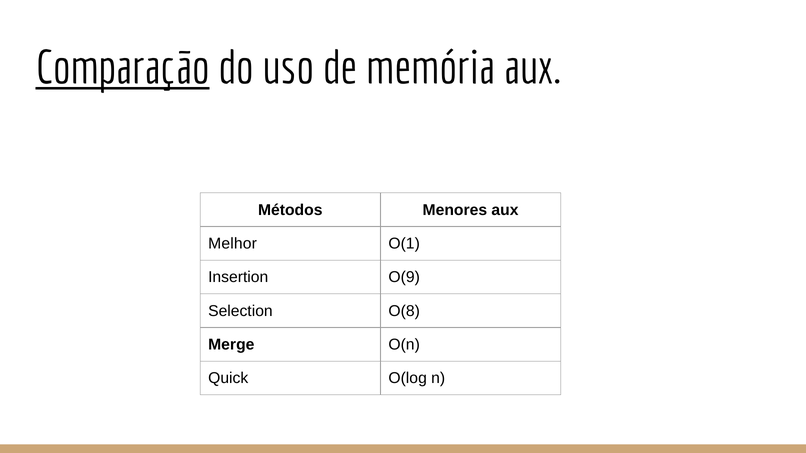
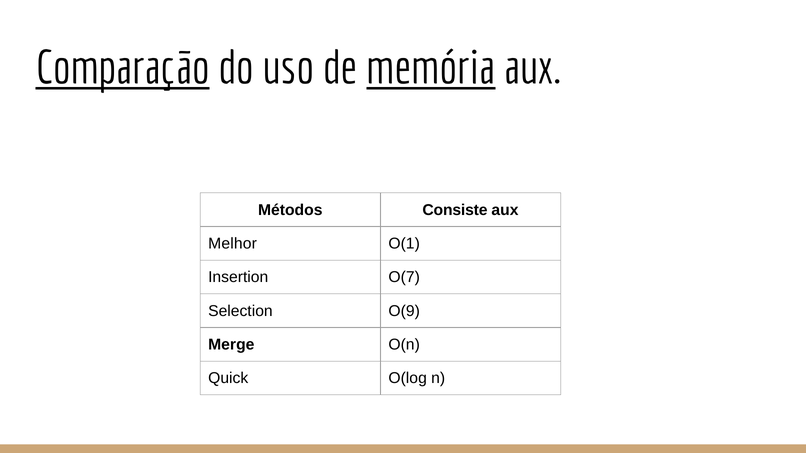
memória underline: none -> present (431, 68)
Menores: Menores -> Consiste (455, 210)
O(9: O(9 -> O(7 (404, 277)
O(8: O(8 -> O(9 (404, 311)
